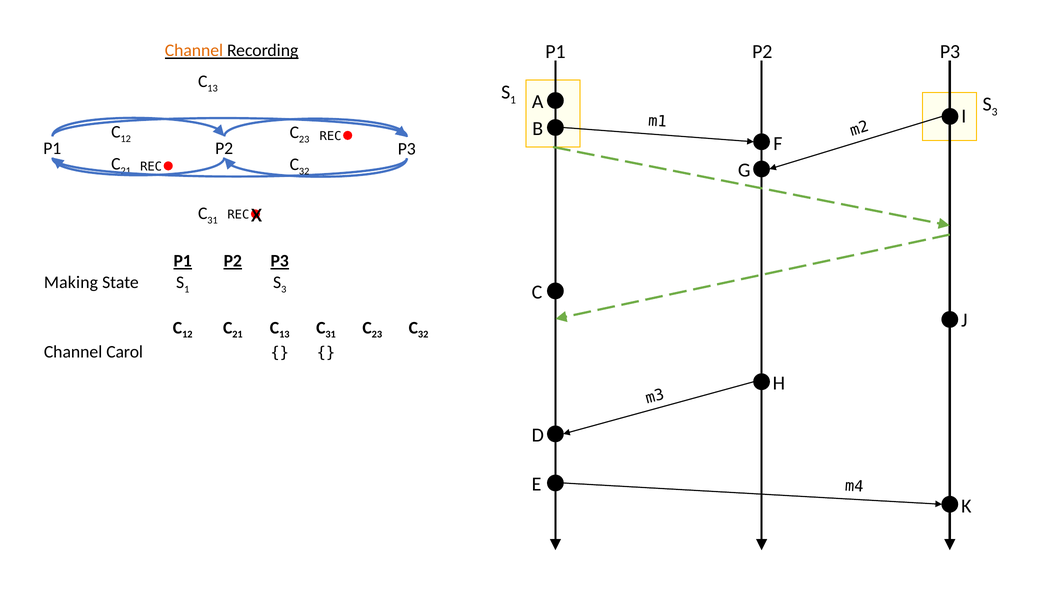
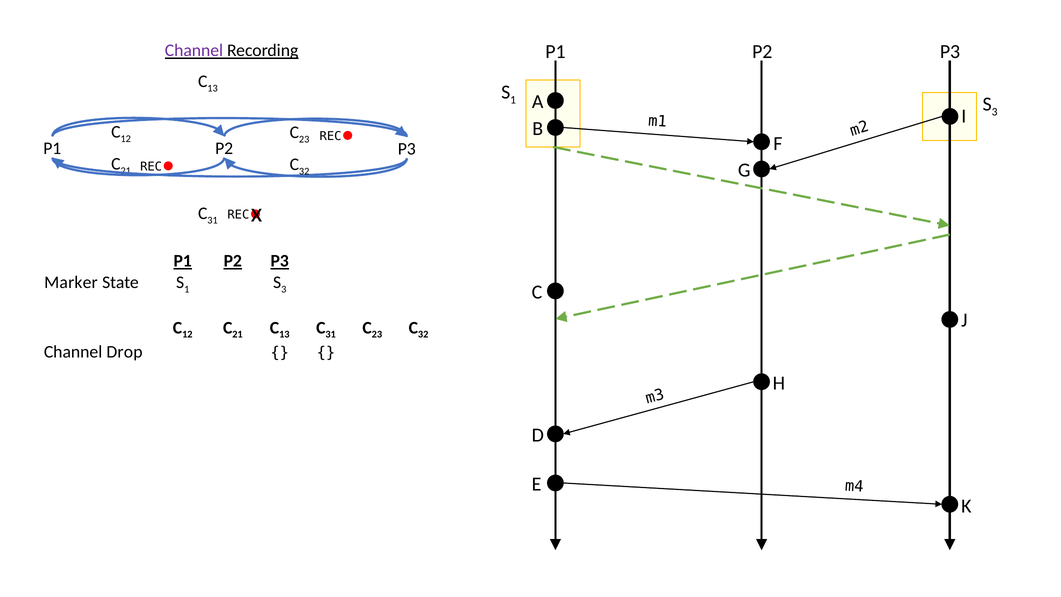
Channel colour: orange -> purple (194, 51)
Making: Making -> Marker (71, 282)
Carol: Carol -> Drop (124, 352)
